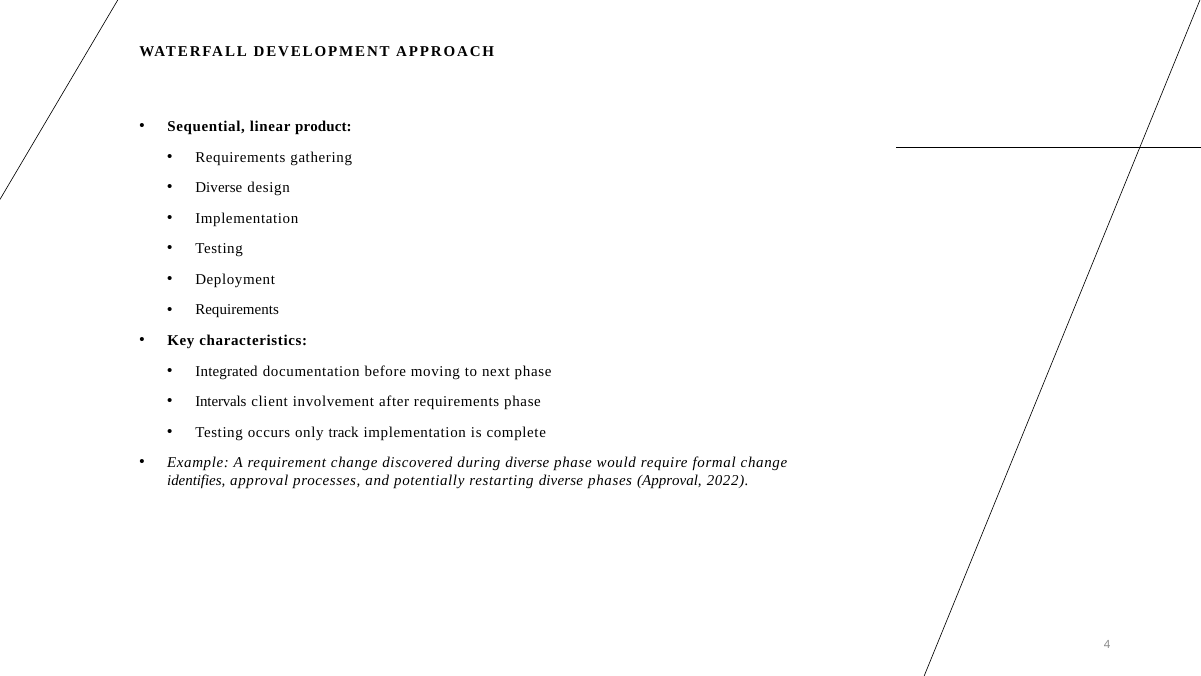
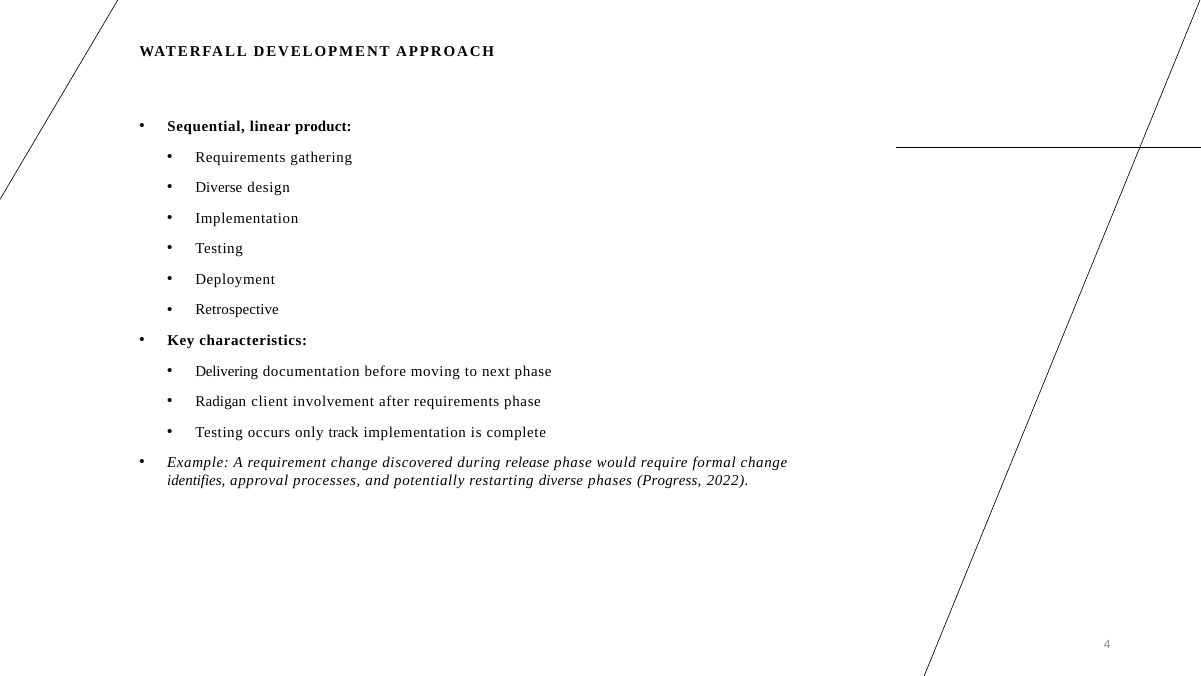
Requirements: Requirements -> Retrospective (237, 310)
Integrated: Integrated -> Delivering (227, 371)
Intervals: Intervals -> Radigan (221, 401)
during diverse: diverse -> release (527, 462)
phases Approval: Approval -> Progress (669, 480)
